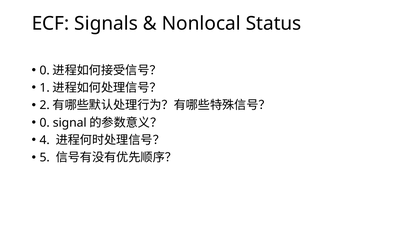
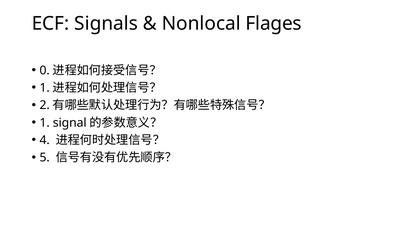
Status: Status -> Flages (274, 24)
0: 0 -> 1 (45, 123)
